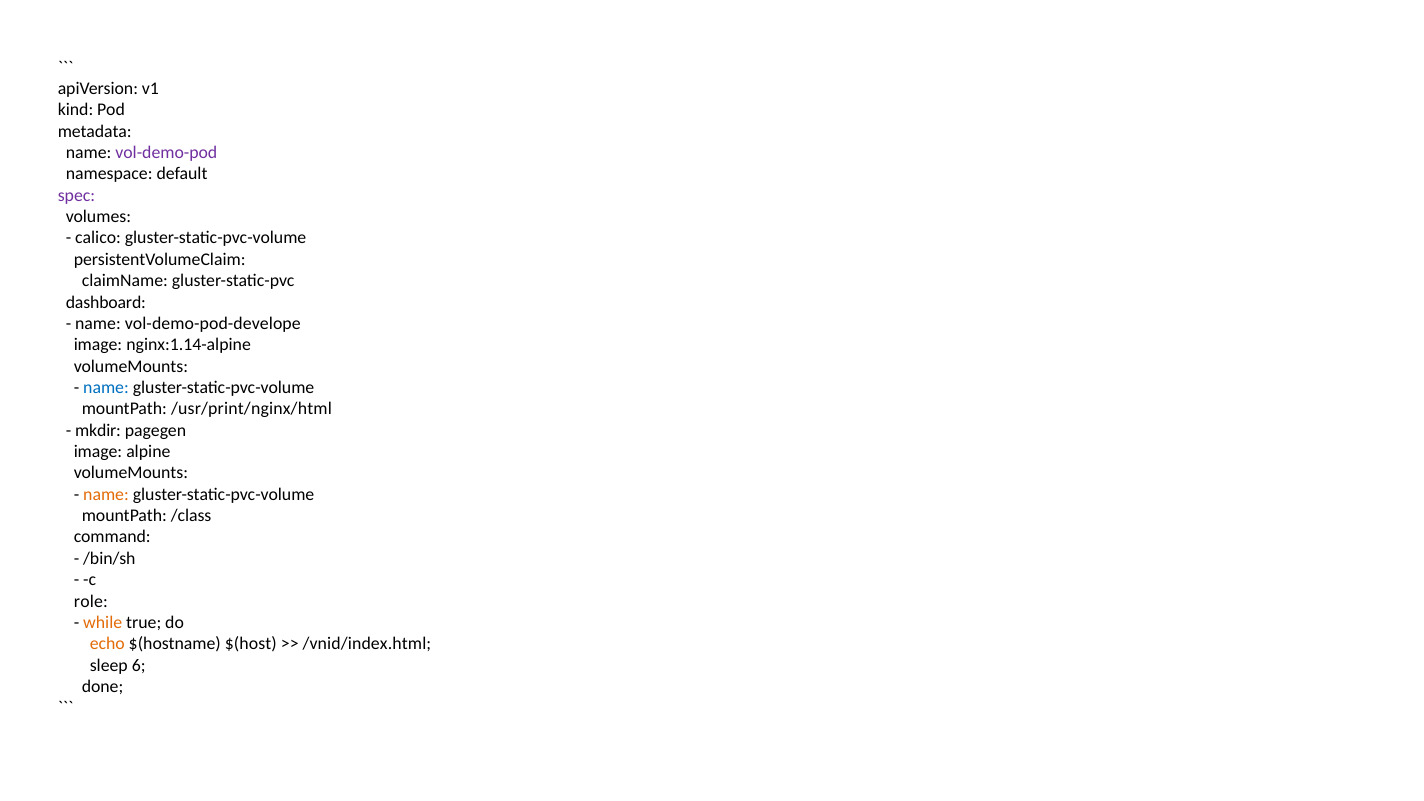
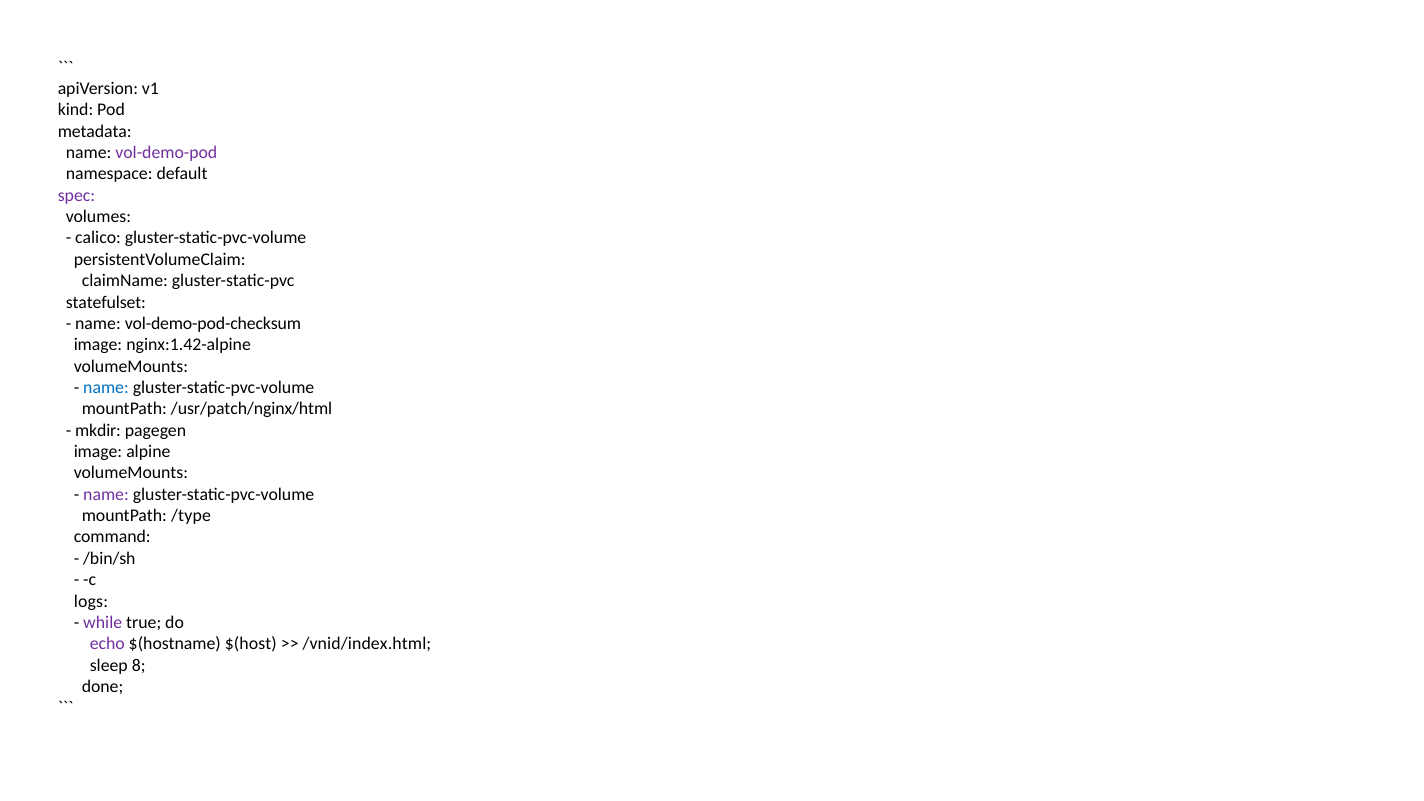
dashboard: dashboard -> statefulset (106, 302)
vol-demo-pod-develope: vol-demo-pod-develope -> vol-demo-pod-checksum (213, 324)
nginx:1.14-alpine: nginx:1.14-alpine -> nginx:1.42-alpine (189, 345)
/usr/print/nginx/html: /usr/print/nginx/html -> /usr/patch/nginx/html (252, 409)
name colour: orange -> purple (106, 494)
/class: /class -> /type (191, 516)
role: role -> logs (91, 601)
while colour: orange -> purple (103, 623)
echo colour: orange -> purple (107, 644)
6: 6 -> 8 (139, 665)
